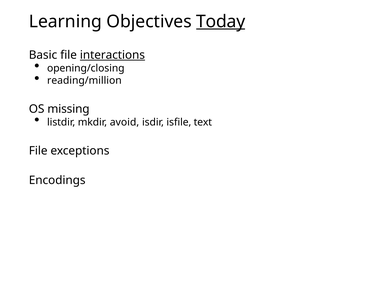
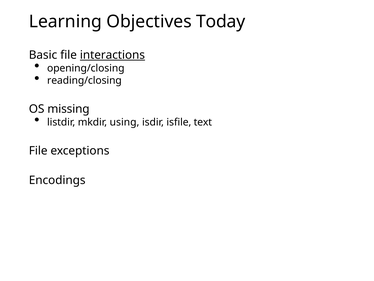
Today underline: present -> none (221, 22)
reading/million: reading/million -> reading/closing (84, 80)
avoid: avoid -> using (125, 122)
